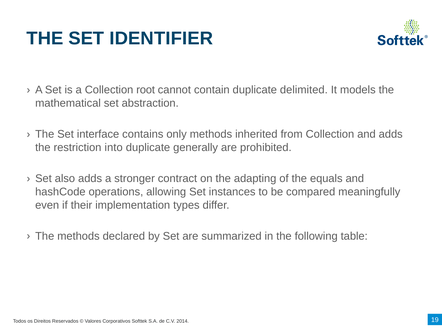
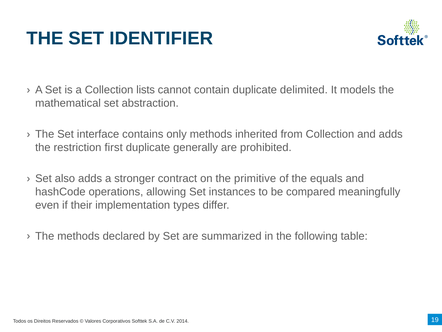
root: root -> lists (146, 90)
into: into -> first (114, 147)
adapting: adapting -> primitive (255, 178)
